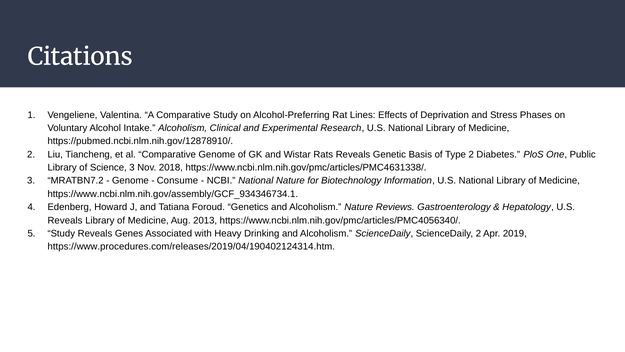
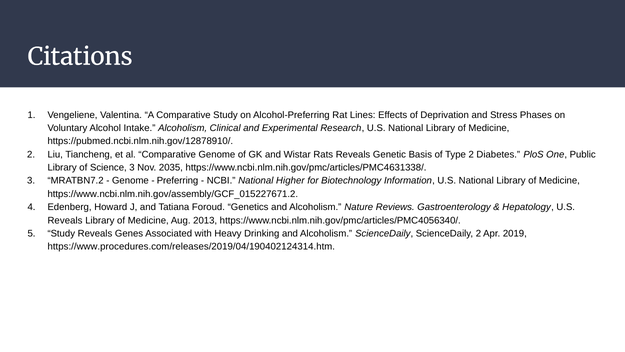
2018: 2018 -> 2035 (171, 167)
Consume: Consume -> Preferring (178, 181)
National Nature: Nature -> Higher (290, 181)
https://www.ncbi.nlm.nih.gov/assembly/GCF_934346734.1: https://www.ncbi.nlm.nih.gov/assembly/GCF_934346734.1 -> https://www.ncbi.nlm.nih.gov/assembly/GCF_015227671.2 (173, 194)
